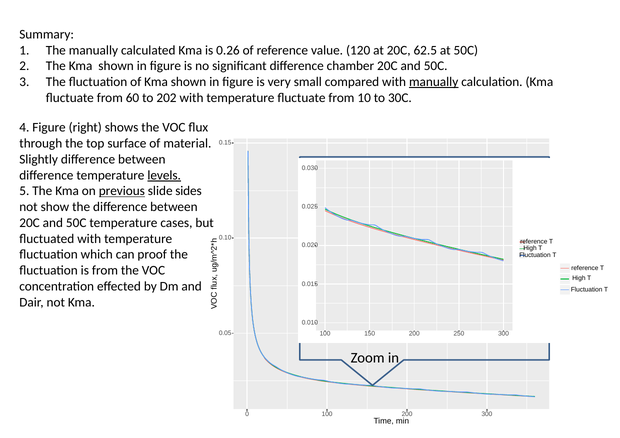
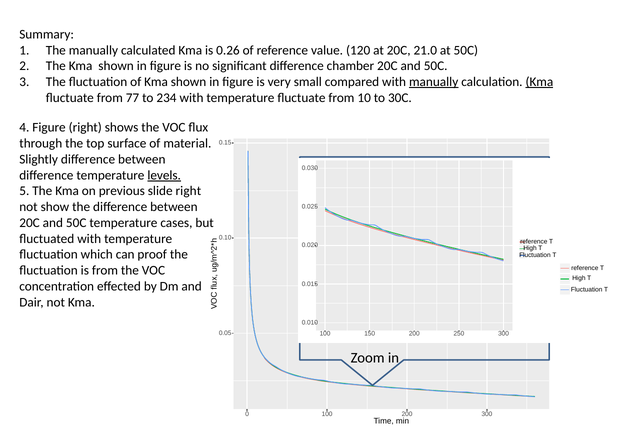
62.5: 62.5 -> 21.0 (425, 50)
Kma underline: none -> present (539, 82)
60: 60 -> 77 (132, 98)
202: 202 -> 234 (167, 98)
previous underline: present -> none (122, 191)
slide sides: sides -> right (188, 191)
